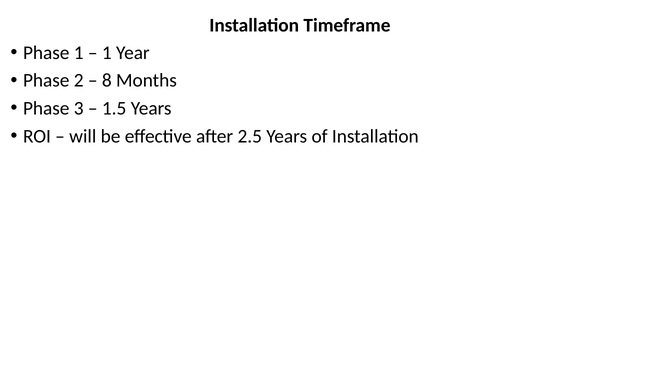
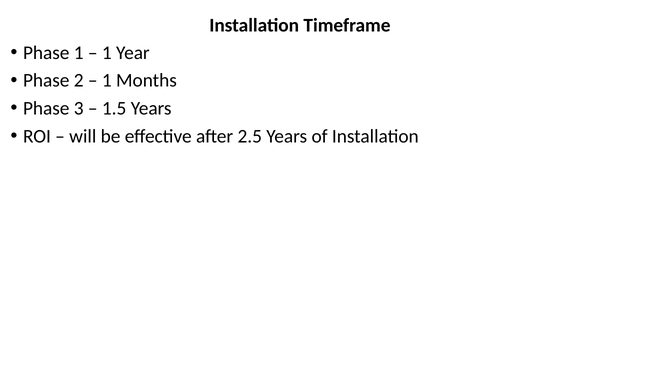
8: 8 -> 1 (107, 81)
